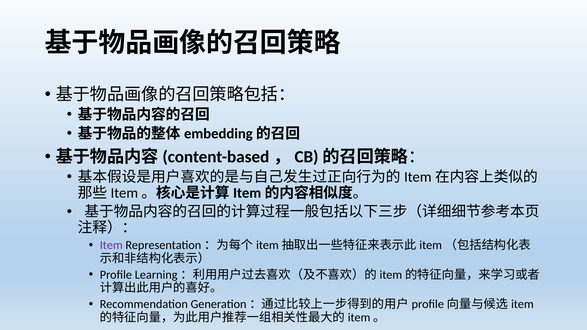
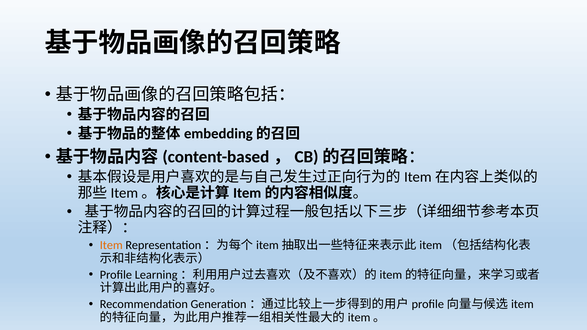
Item colour: purple -> orange (111, 245)
